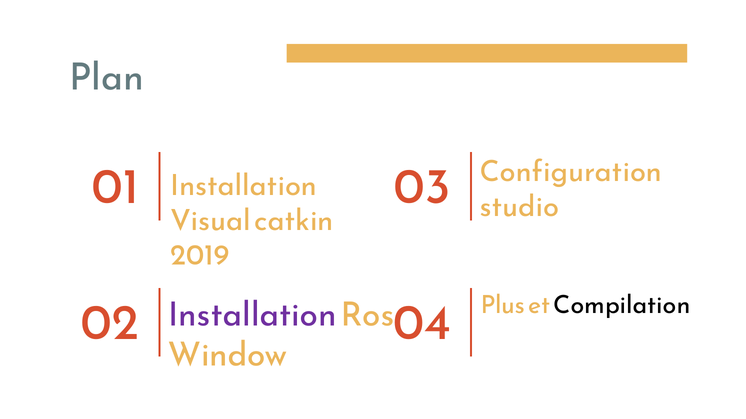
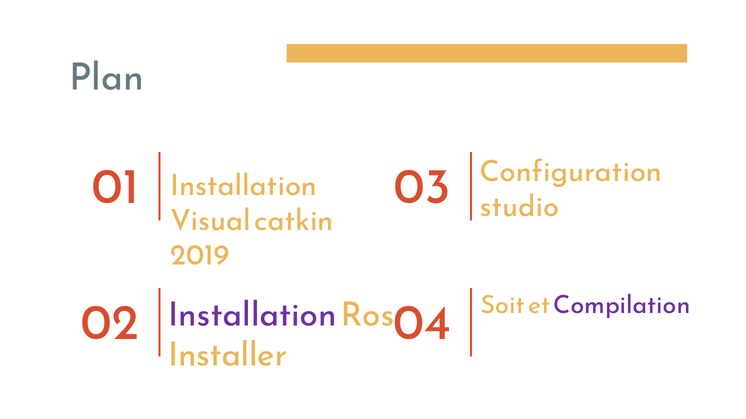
Plus: Plus -> Soit (503, 306)
Compilation colour: black -> purple (622, 306)
Window: Window -> Installer (228, 355)
